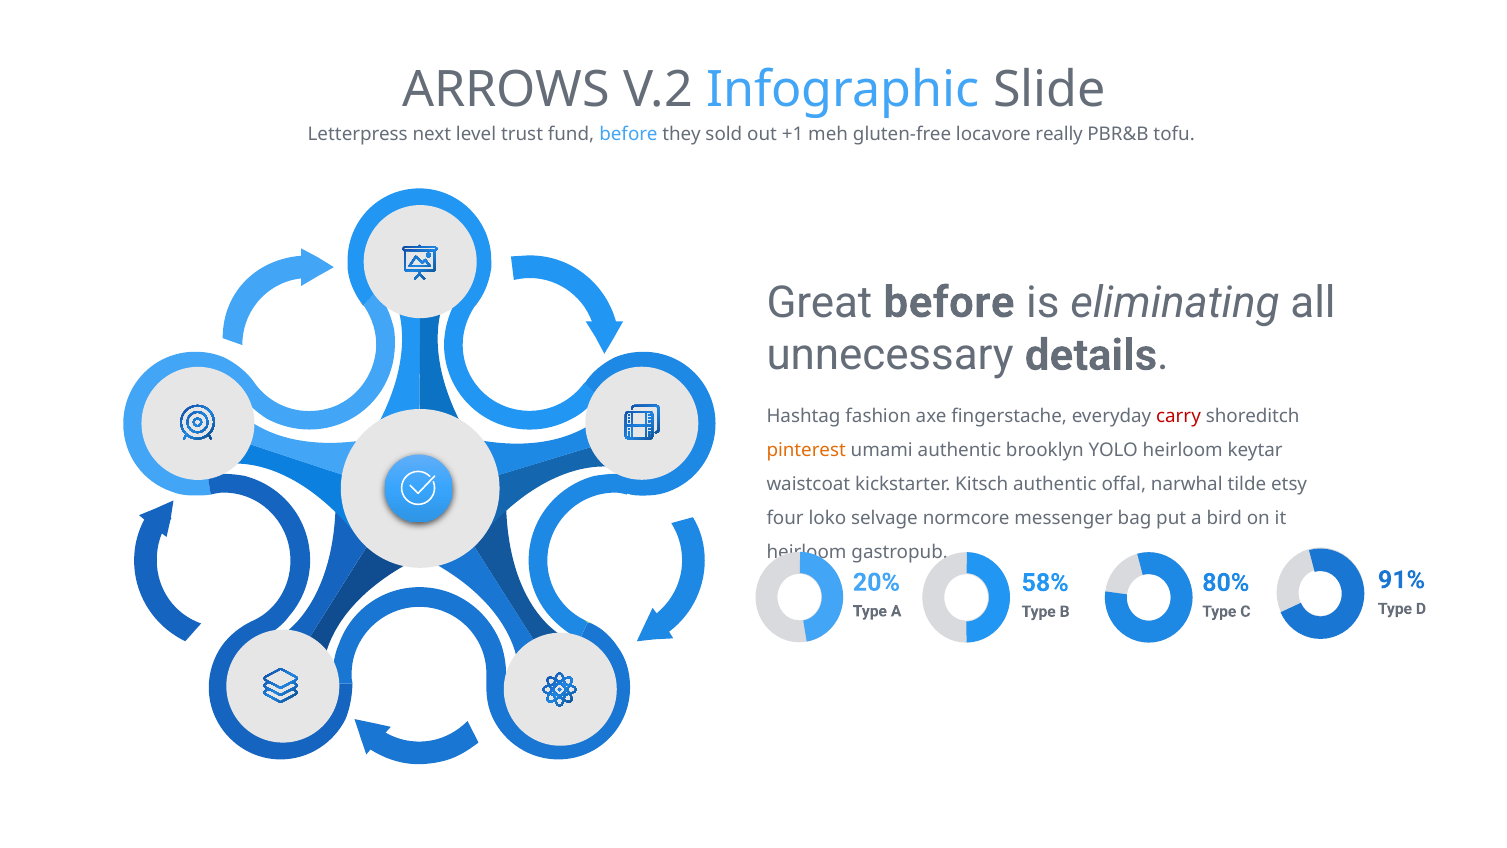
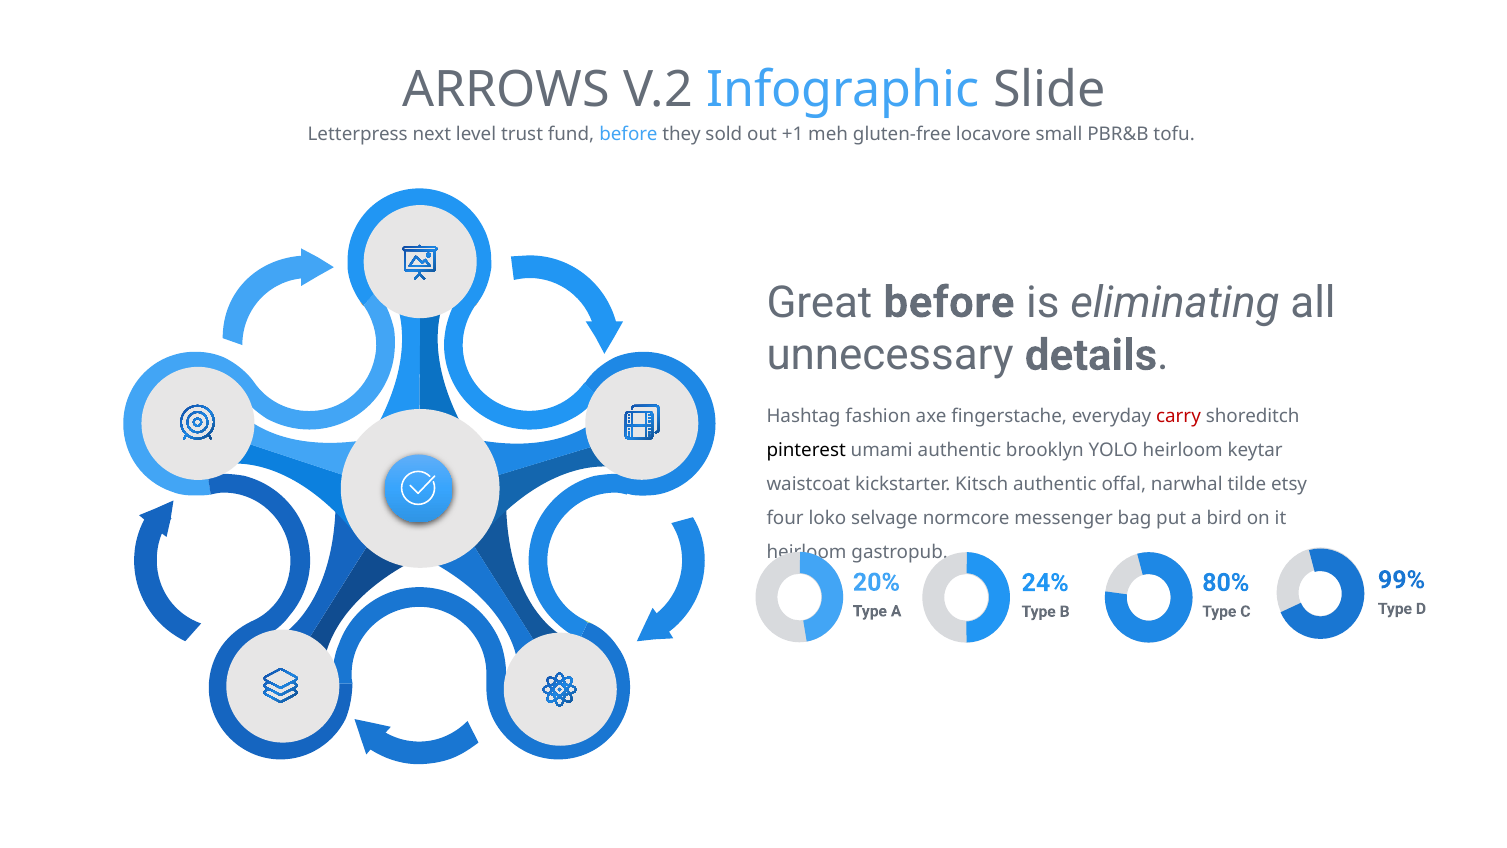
really: really -> small (1059, 134)
pinterest colour: orange -> black (806, 450)
91%: 91% -> 99% (1401, 580)
58%: 58% -> 24% (1045, 583)
